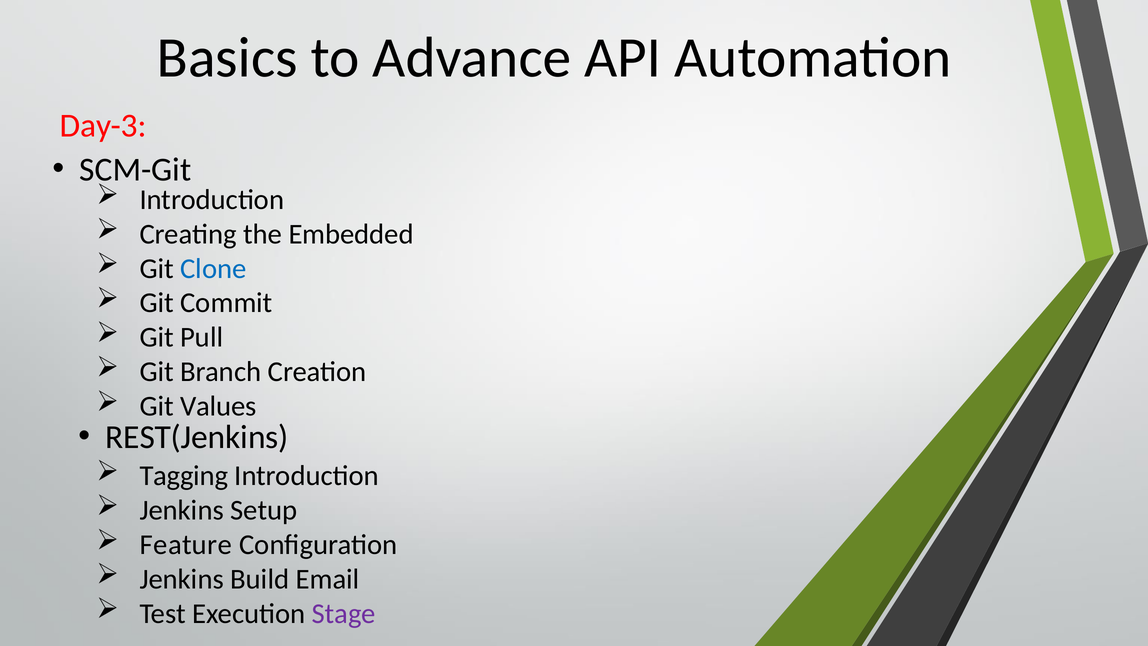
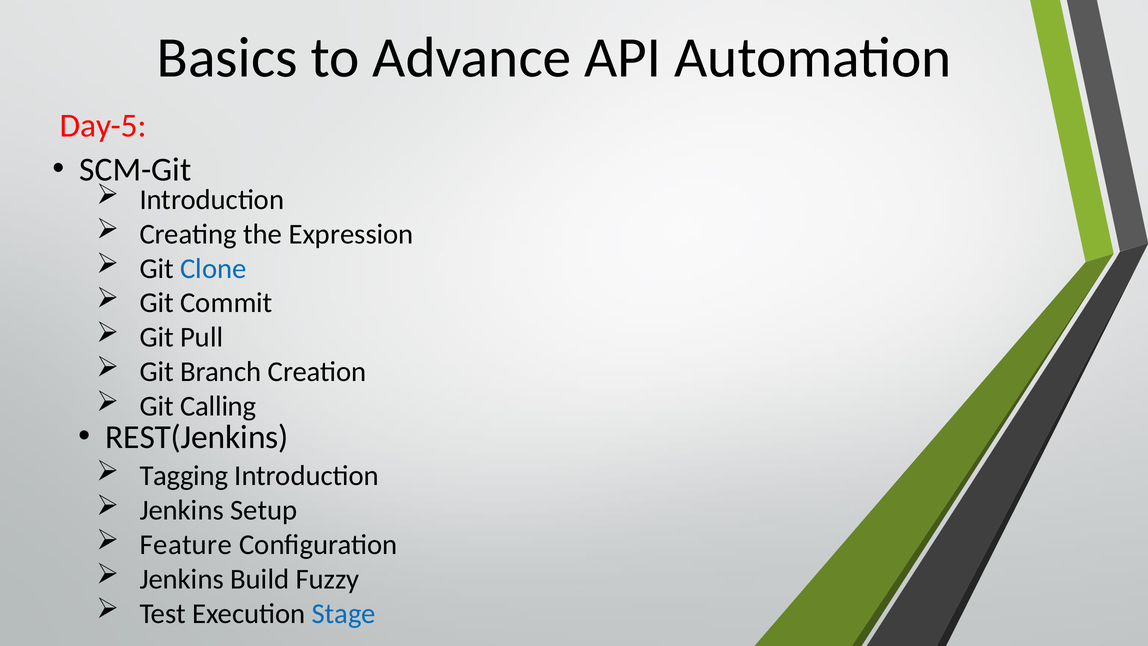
Day-3: Day-3 -> Day-5 (103, 126)
Embedded: Embedded -> Expression (351, 234)
Values: Values -> Calling (218, 406)
Email: Email -> Fuzzy (328, 579)
Stage colour: purple -> blue (344, 613)
